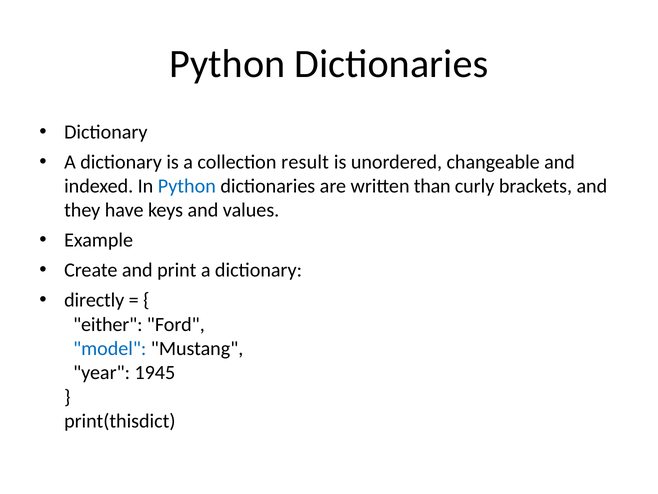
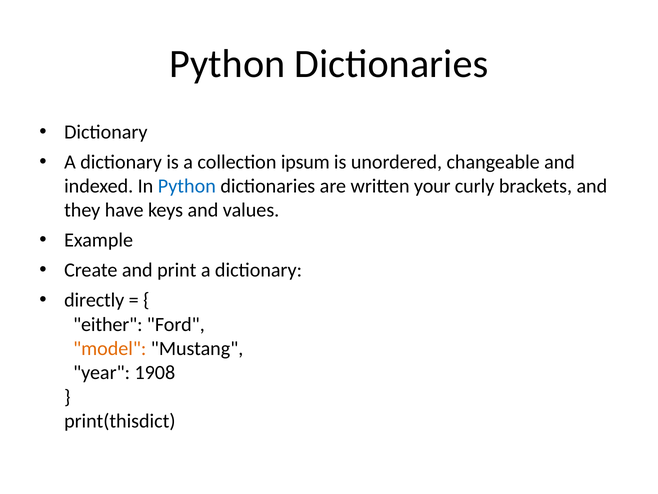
result: result -> ipsum (305, 162)
than: than -> your (432, 186)
model colour: blue -> orange (110, 348)
1945: 1945 -> 1908 (155, 372)
